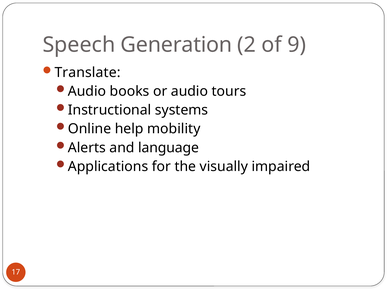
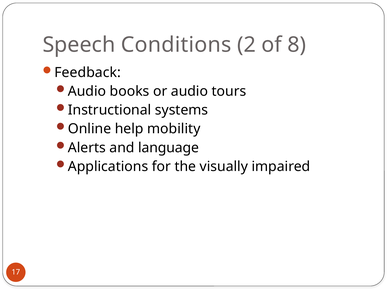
Generation: Generation -> Conditions (176, 45)
9: 9 -> 8 (297, 45)
Translate: Translate -> Feedback (88, 73)
